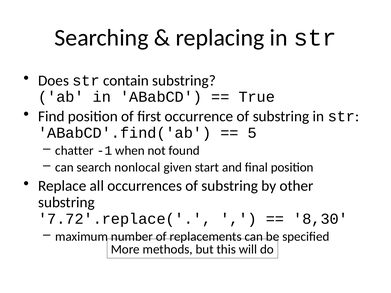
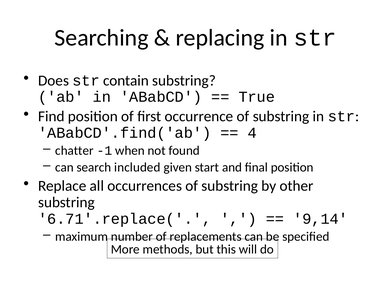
5: 5 -> 4 (252, 133)
nonlocal: nonlocal -> included (137, 167)
7.72'.replace(: 7.72'.replace( -> 6.71'.replace( (125, 219)
8,30: 8,30 -> 9,14 (321, 219)
